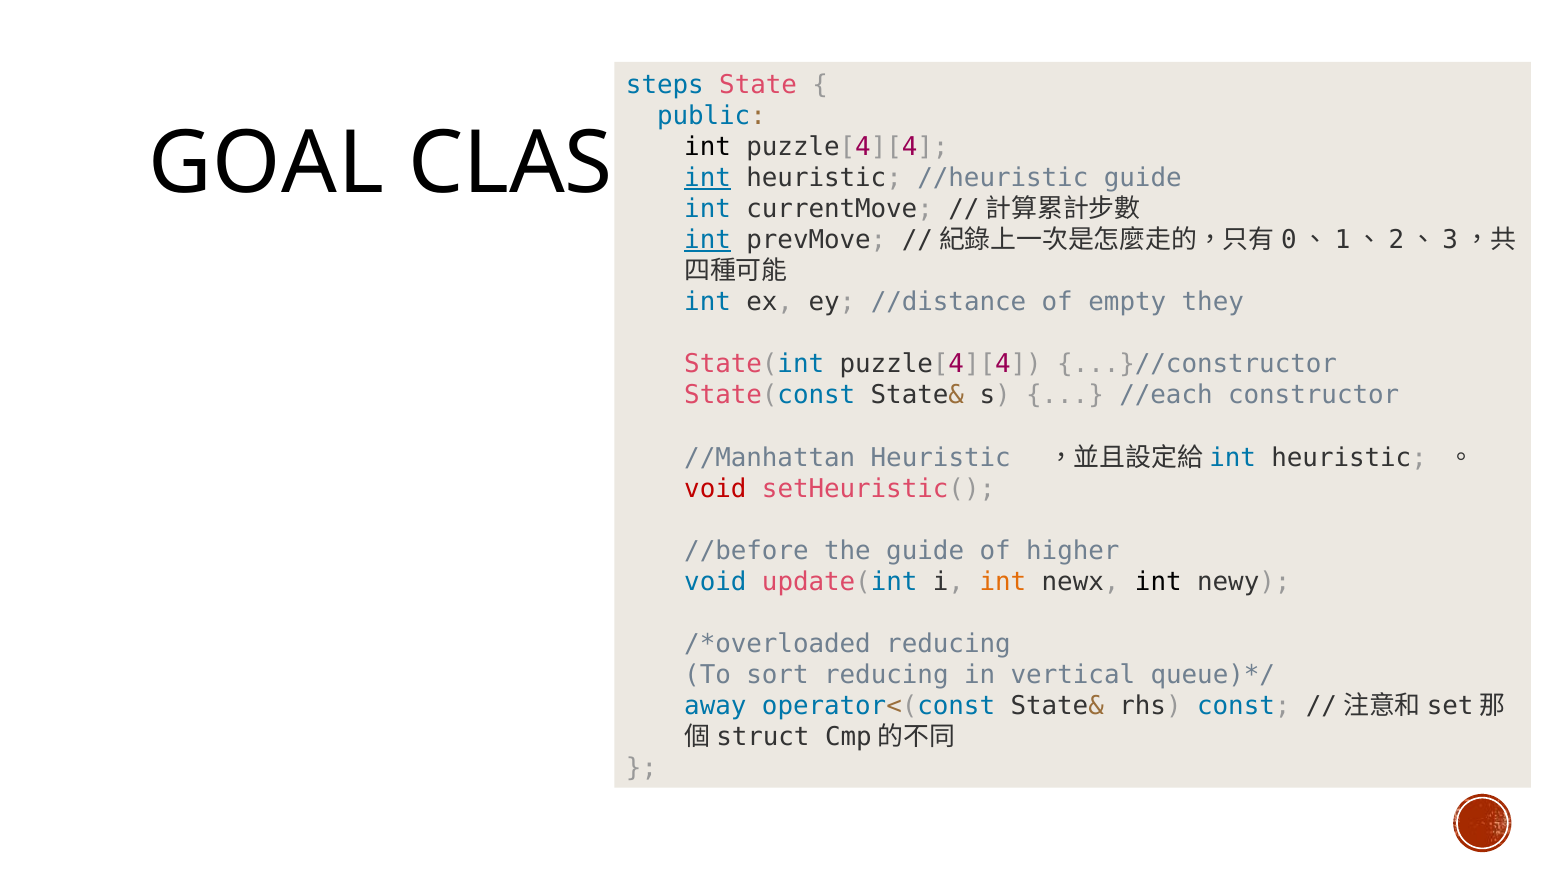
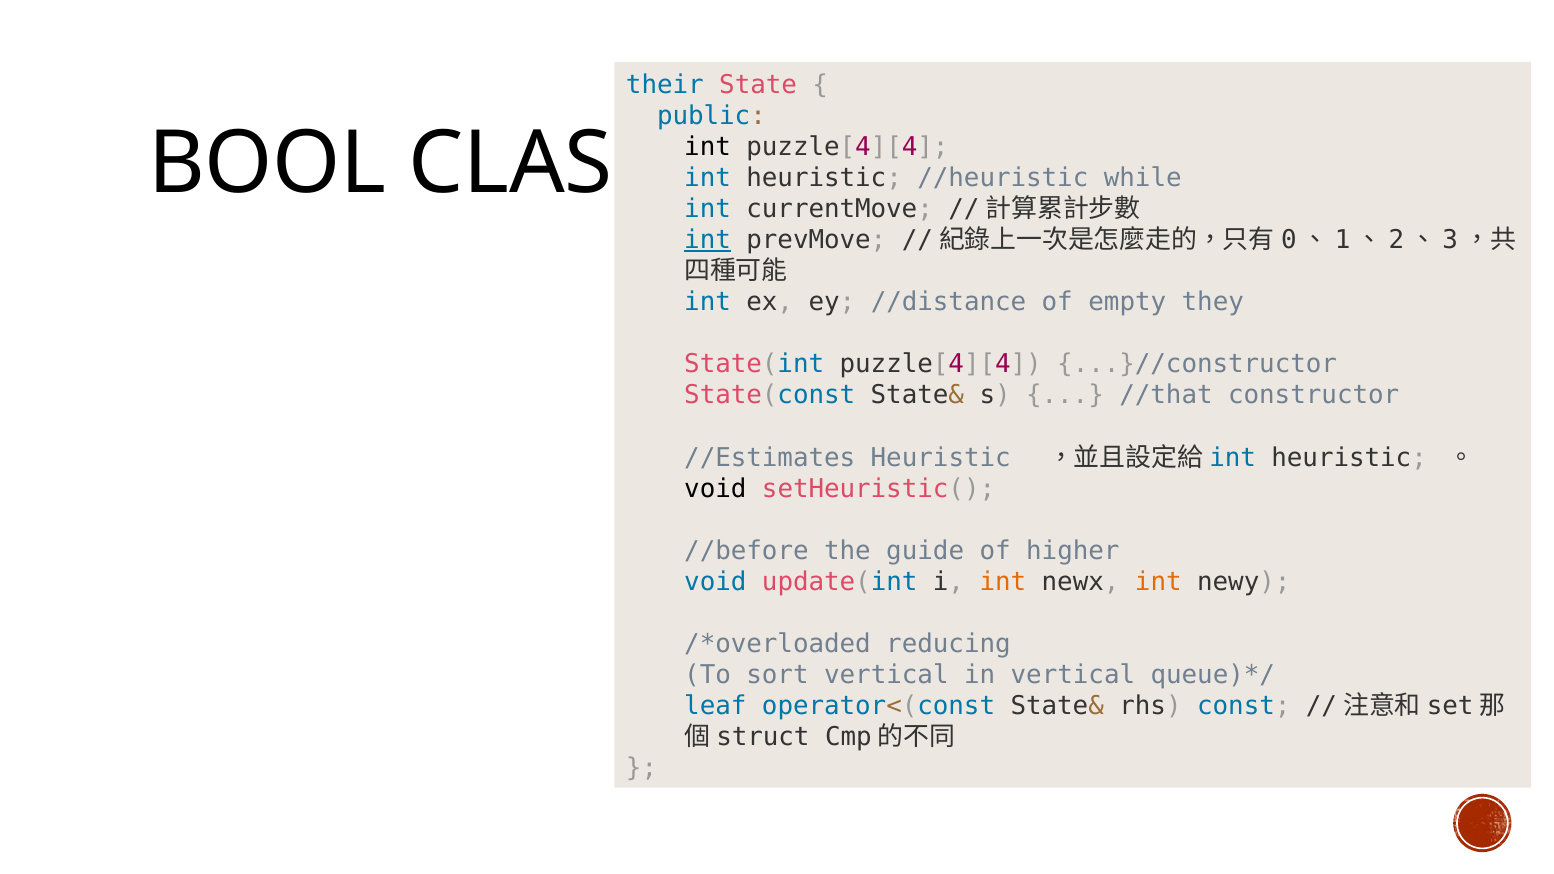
steps: steps -> their (665, 85)
GOAL: GOAL -> BOOL (267, 164)
int underline: present -> none (708, 178)
//heuristic guide: guide -> while (1143, 178)
//each: //each -> //that (1166, 395)
//Manhattan: //Manhattan -> //Estimates (770, 458)
void colour: red -> black (715, 489)
int colour: black -> orange (1158, 582)
sort reducing: reducing -> vertical (886, 675)
away: away -> leaf (715, 706)
